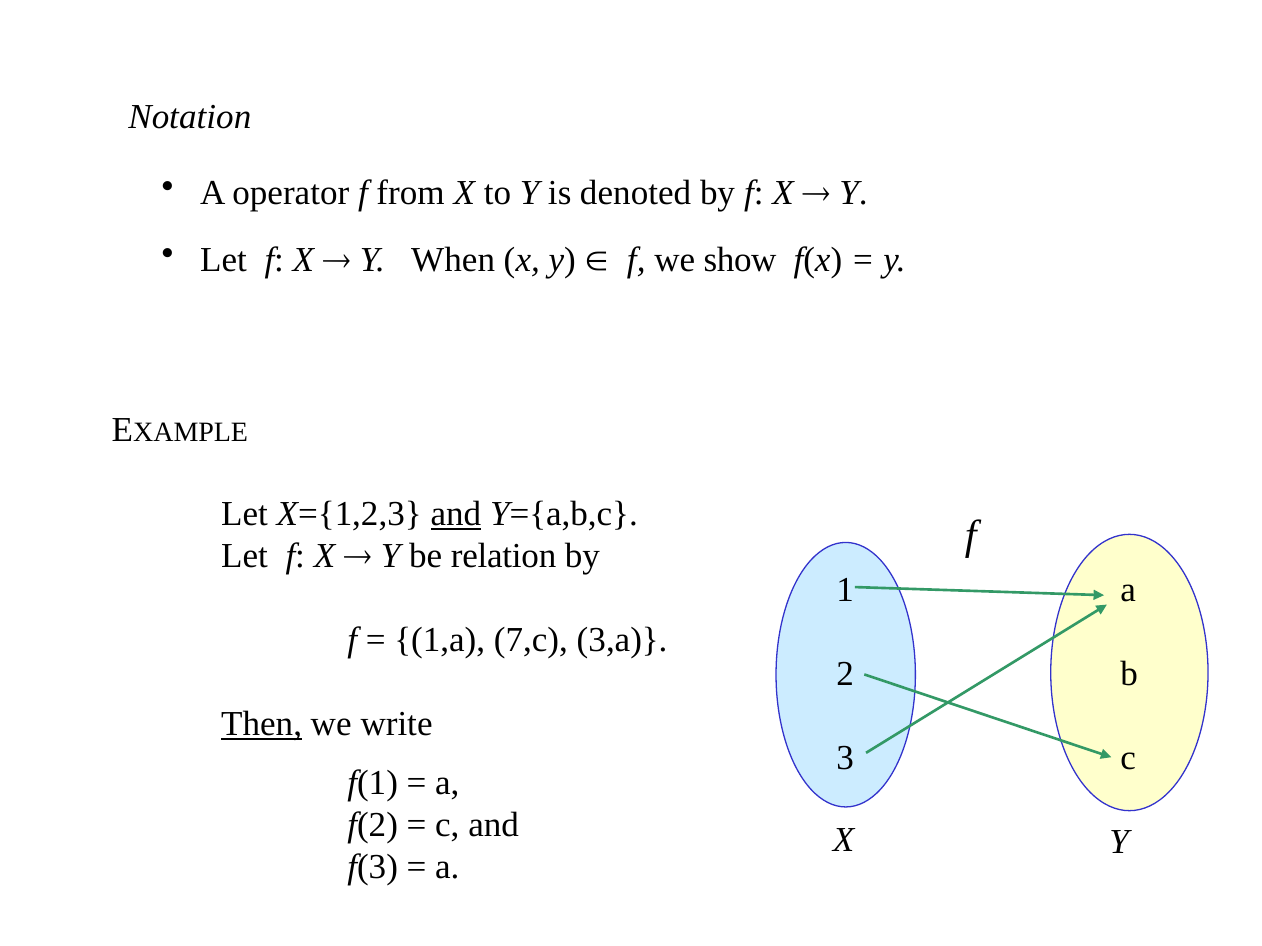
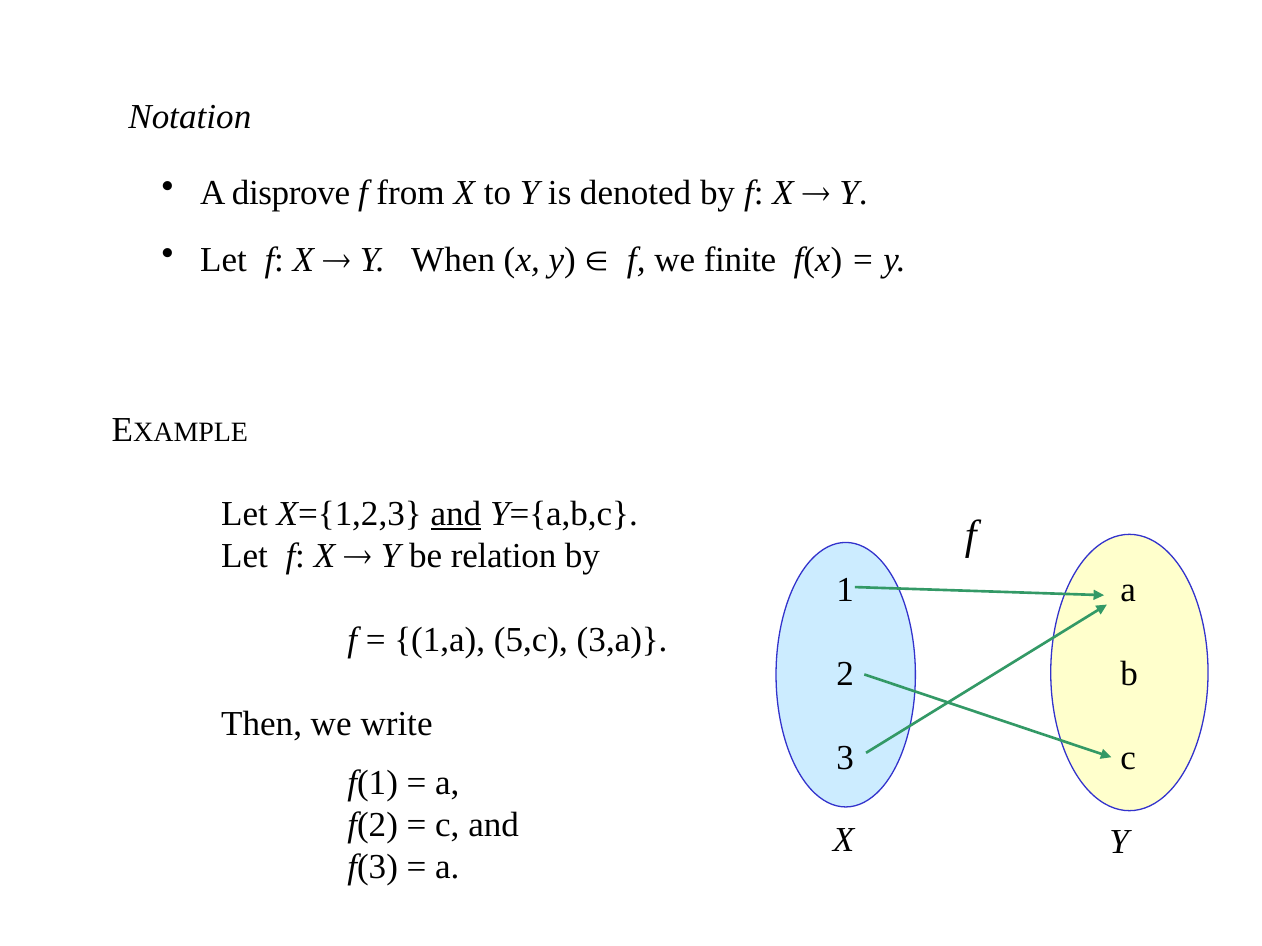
operator: operator -> disprove (291, 193)
show: show -> finite (740, 260)
7,c: 7,c -> 5,c (531, 641)
Then underline: present -> none (262, 725)
